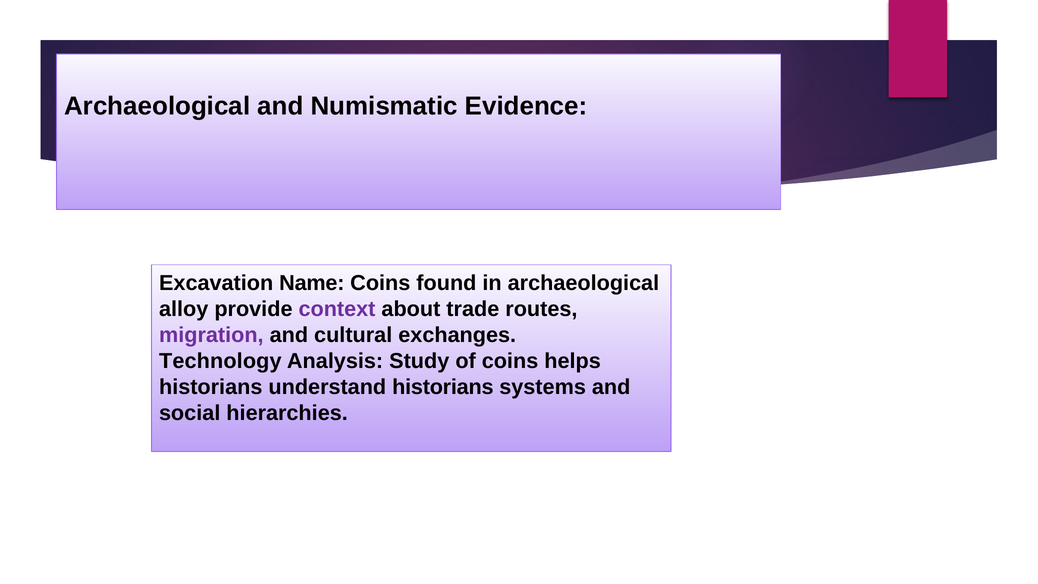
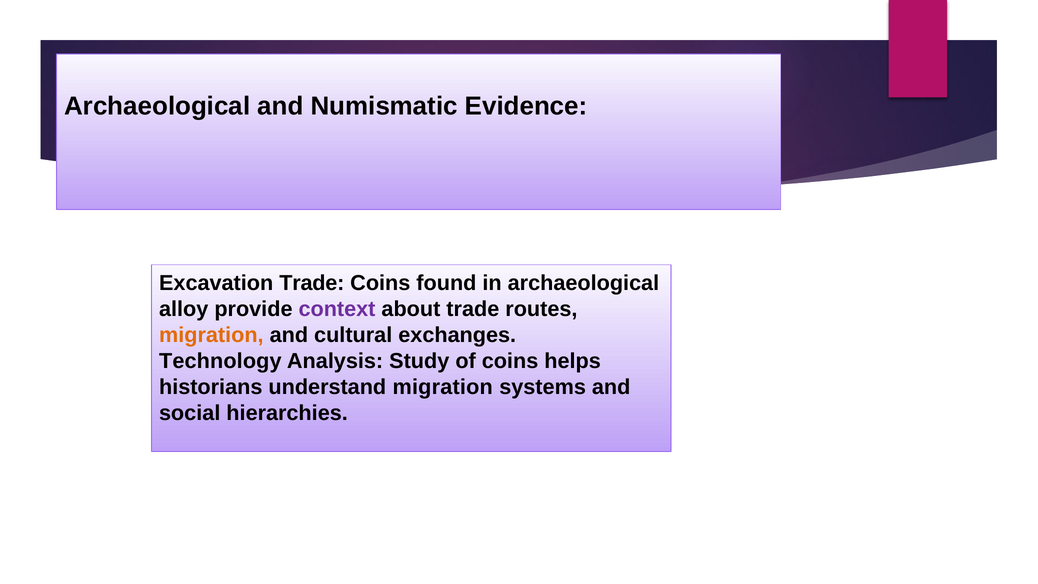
Excavation Name: Name -> Trade (312, 283)
migration colour: purple -> orange (211, 335)
understand historians: historians -> migration (443, 387)
